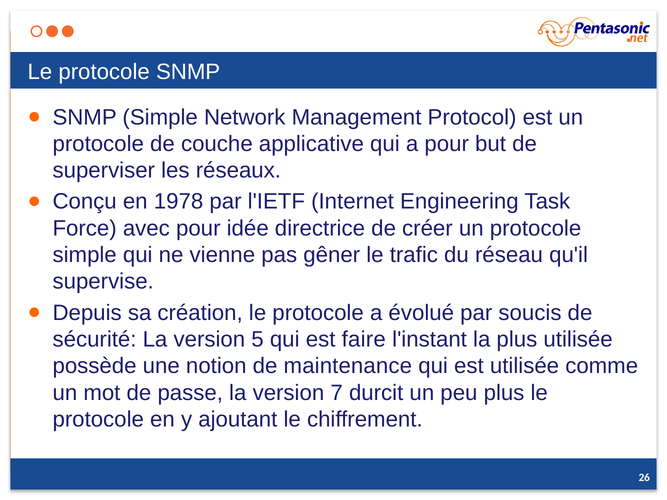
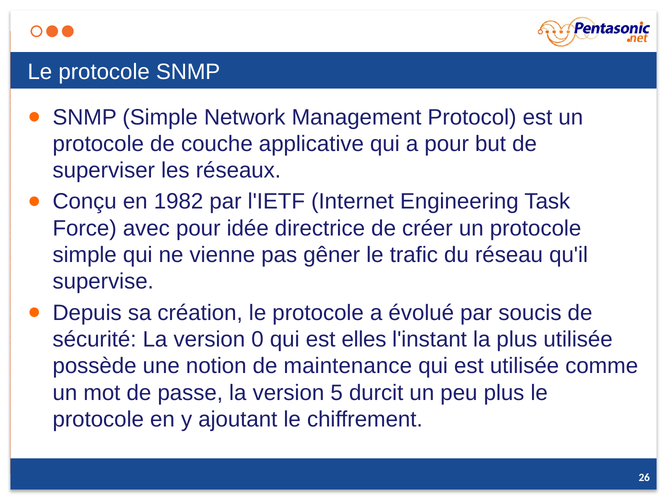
1978: 1978 -> 1982 (179, 202)
5: 5 -> 0 (258, 340)
faire: faire -> elles (364, 340)
7: 7 -> 5 (337, 393)
